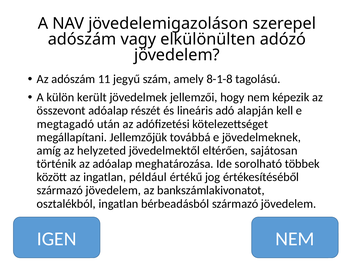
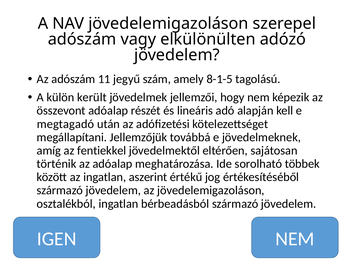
8-1-8: 8-1-8 -> 8-1-5 (220, 79)
helyzeted: helyzeted -> fentiekkel (102, 150)
például: például -> aszerint (148, 177)
az bankszámlakivonatot: bankszámlakivonatot -> jövedelemigazoláson (211, 190)
